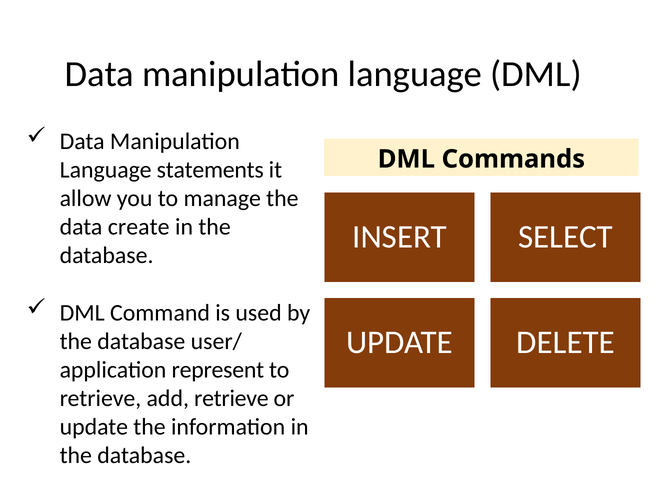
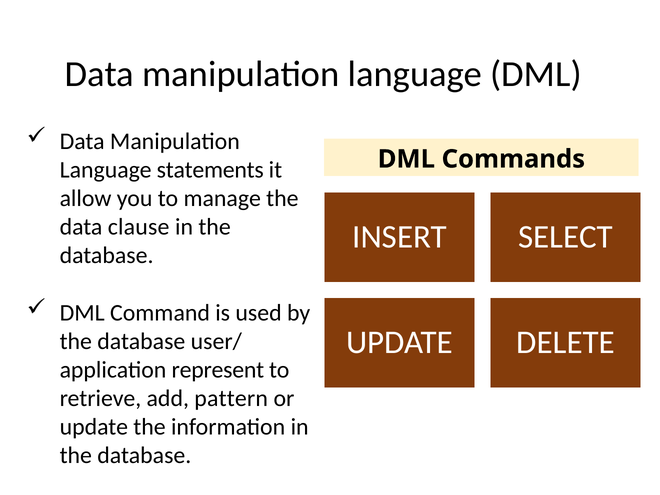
create: create -> clause (139, 227)
add retrieve: retrieve -> pattern (231, 398)
